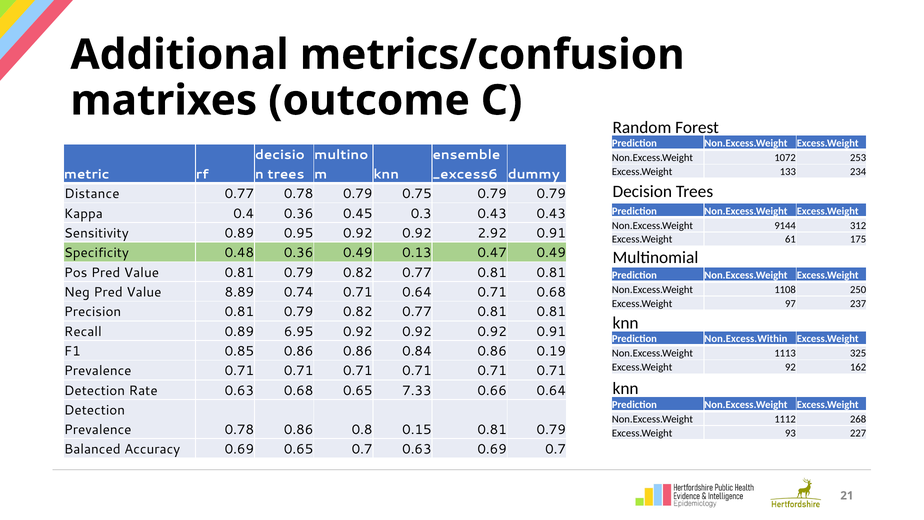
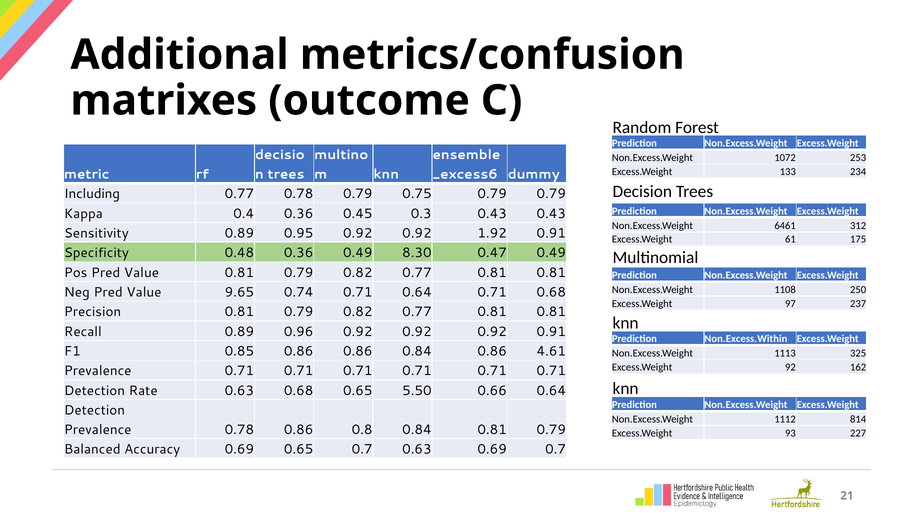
Distance: Distance -> Including (92, 194)
9144: 9144 -> 6461 (785, 225)
2.92: 2.92 -> 1.92 (492, 233)
0.13: 0.13 -> 8.30 (417, 253)
8.89: 8.89 -> 9.65 (239, 292)
6.95: 6.95 -> 0.96 (299, 332)
0.19: 0.19 -> 4.61 (551, 351)
7.33: 7.33 -> 5.50 (417, 391)
268: 268 -> 814 (858, 419)
0.8 0.15: 0.15 -> 0.84 (417, 429)
